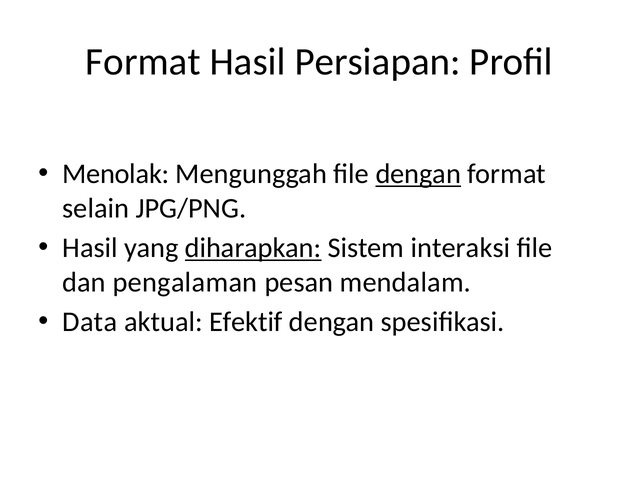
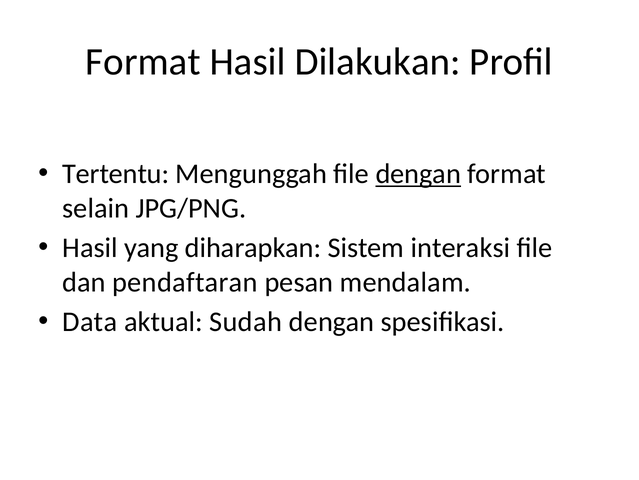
Persiapan: Persiapan -> Dilakukan (378, 62)
Menolak: Menolak -> Tertentu (116, 174)
diharapkan underline: present -> none (253, 248)
pengalaman: pengalaman -> pendaftaran (185, 282)
Efektif: Efektif -> Sudah (246, 322)
